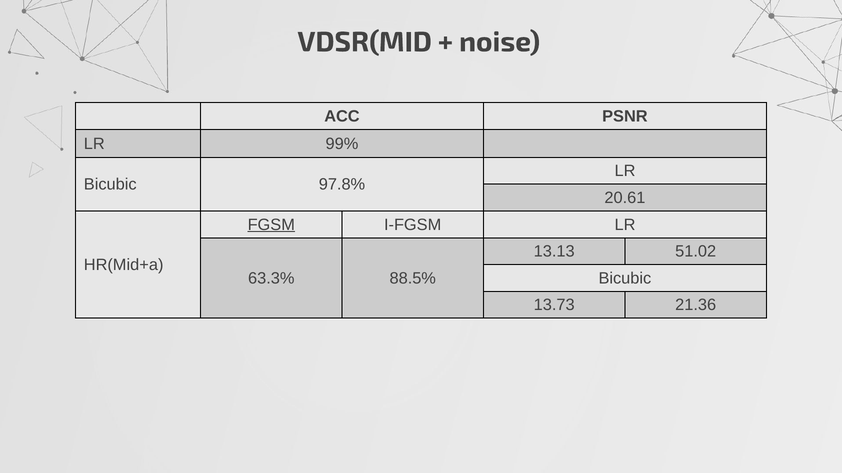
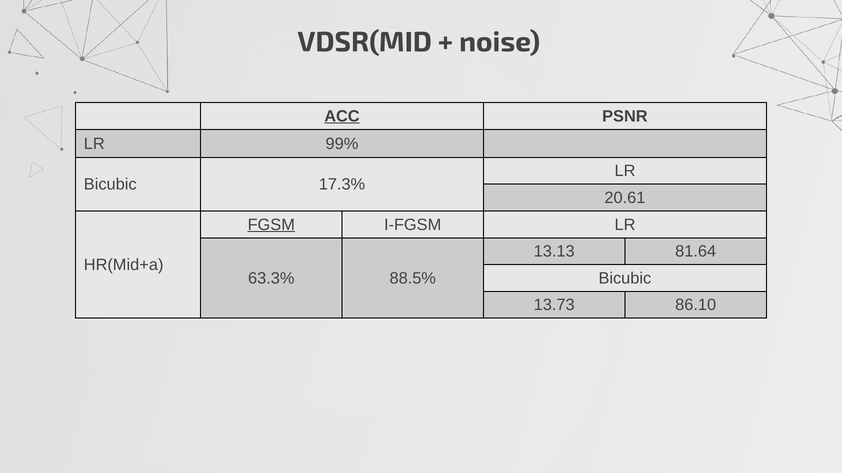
ACC underline: none -> present (342, 116)
97.8%: 97.8% -> 17.3% (342, 185)
51.02: 51.02 -> 81.64 (696, 252)
21.36: 21.36 -> 86.10 (696, 306)
